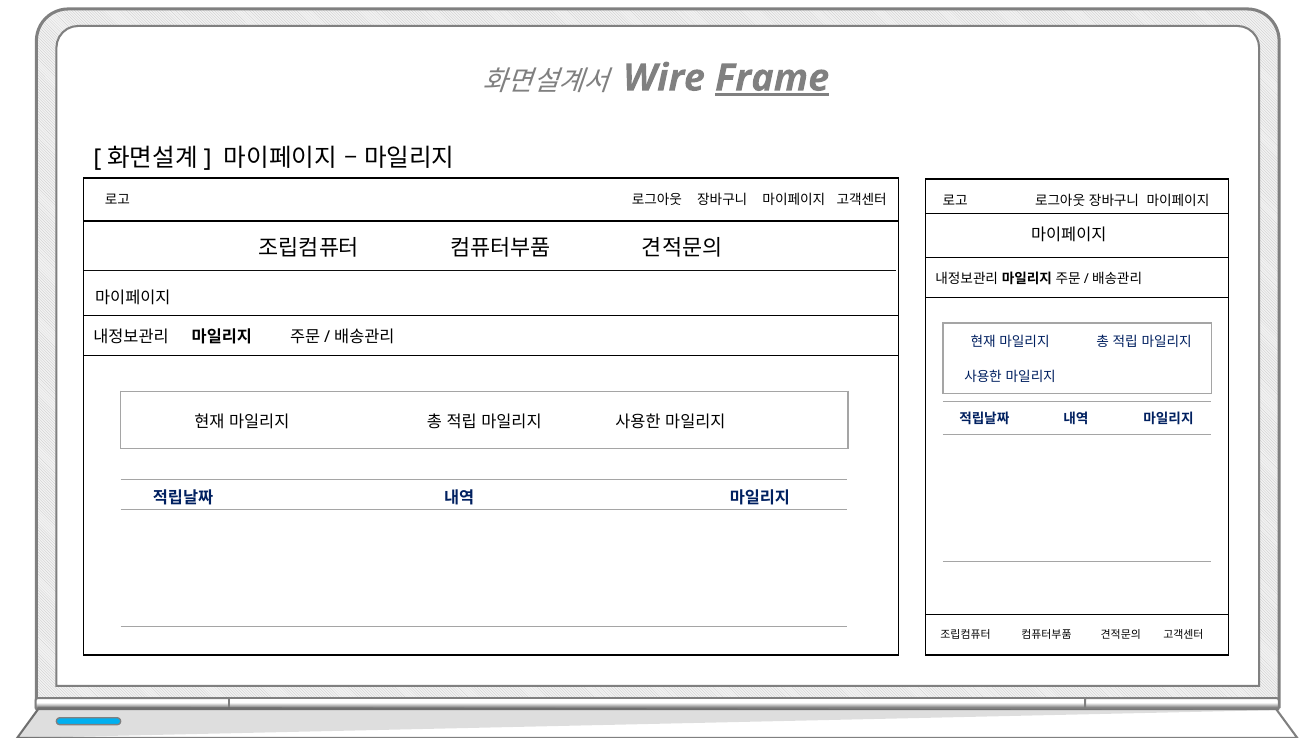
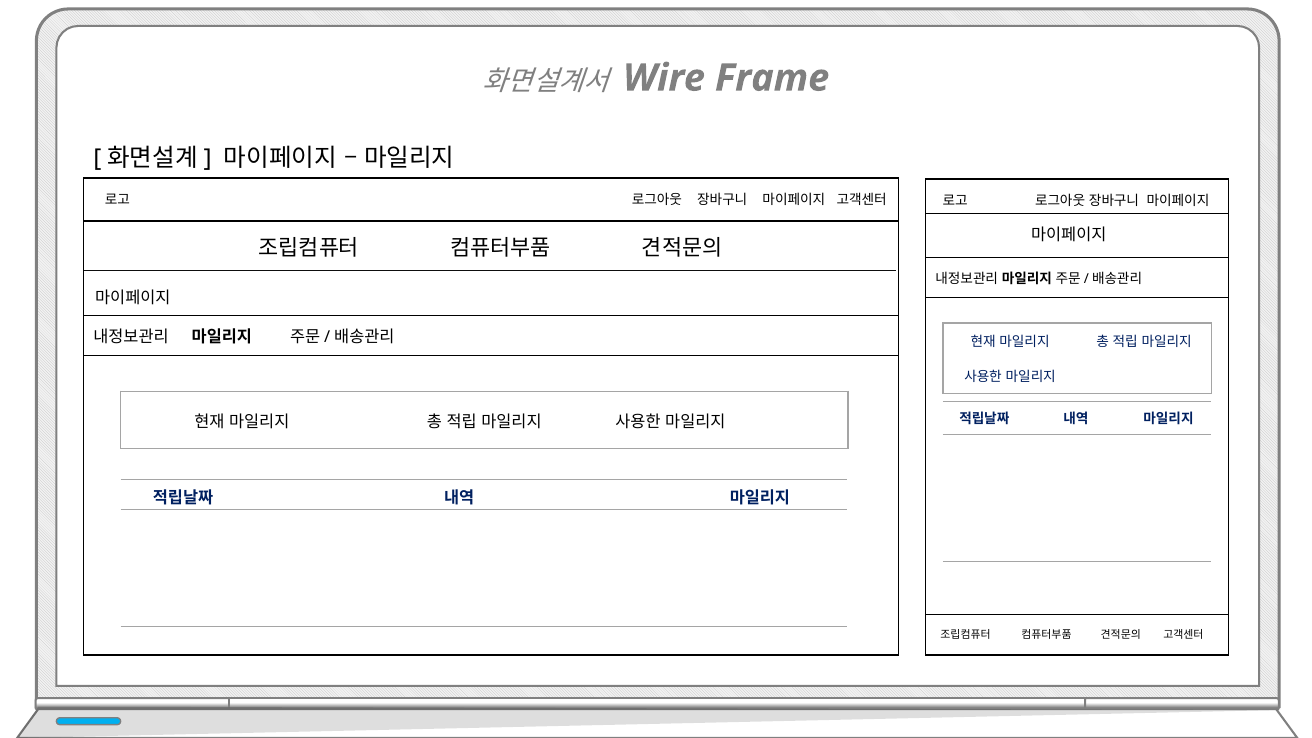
Frame underline: present -> none (772, 78)
